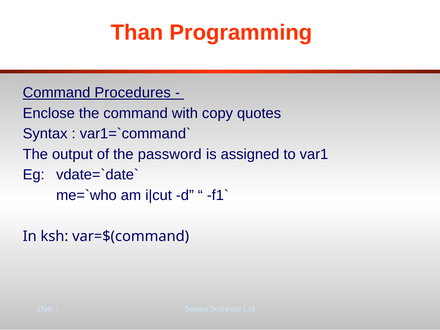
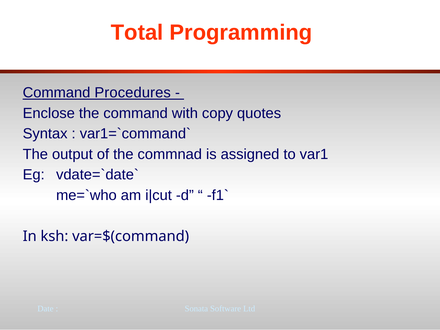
Than: Than -> Total (137, 33)
password: password -> commnad (170, 154)
